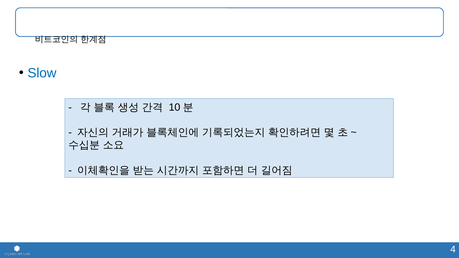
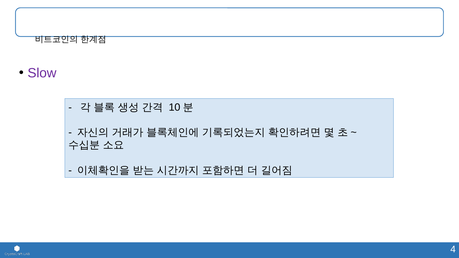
Slow colour: blue -> purple (42, 73)
